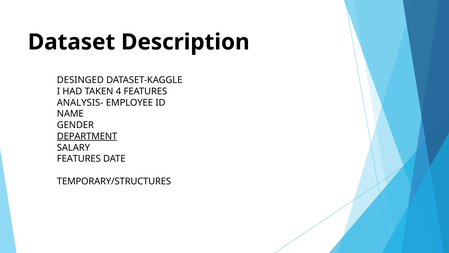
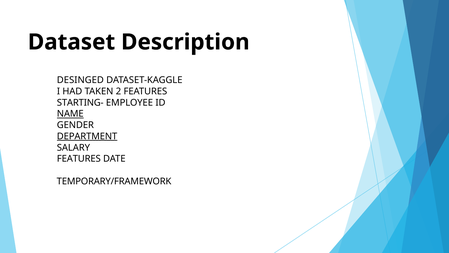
4: 4 -> 2 (118, 91)
ANALYSIS-: ANALYSIS- -> STARTING- (80, 102)
NAME underline: none -> present (70, 114)
TEMPORARY/STRUCTURES: TEMPORARY/STRUCTURES -> TEMPORARY/FRAMEWORK (114, 181)
